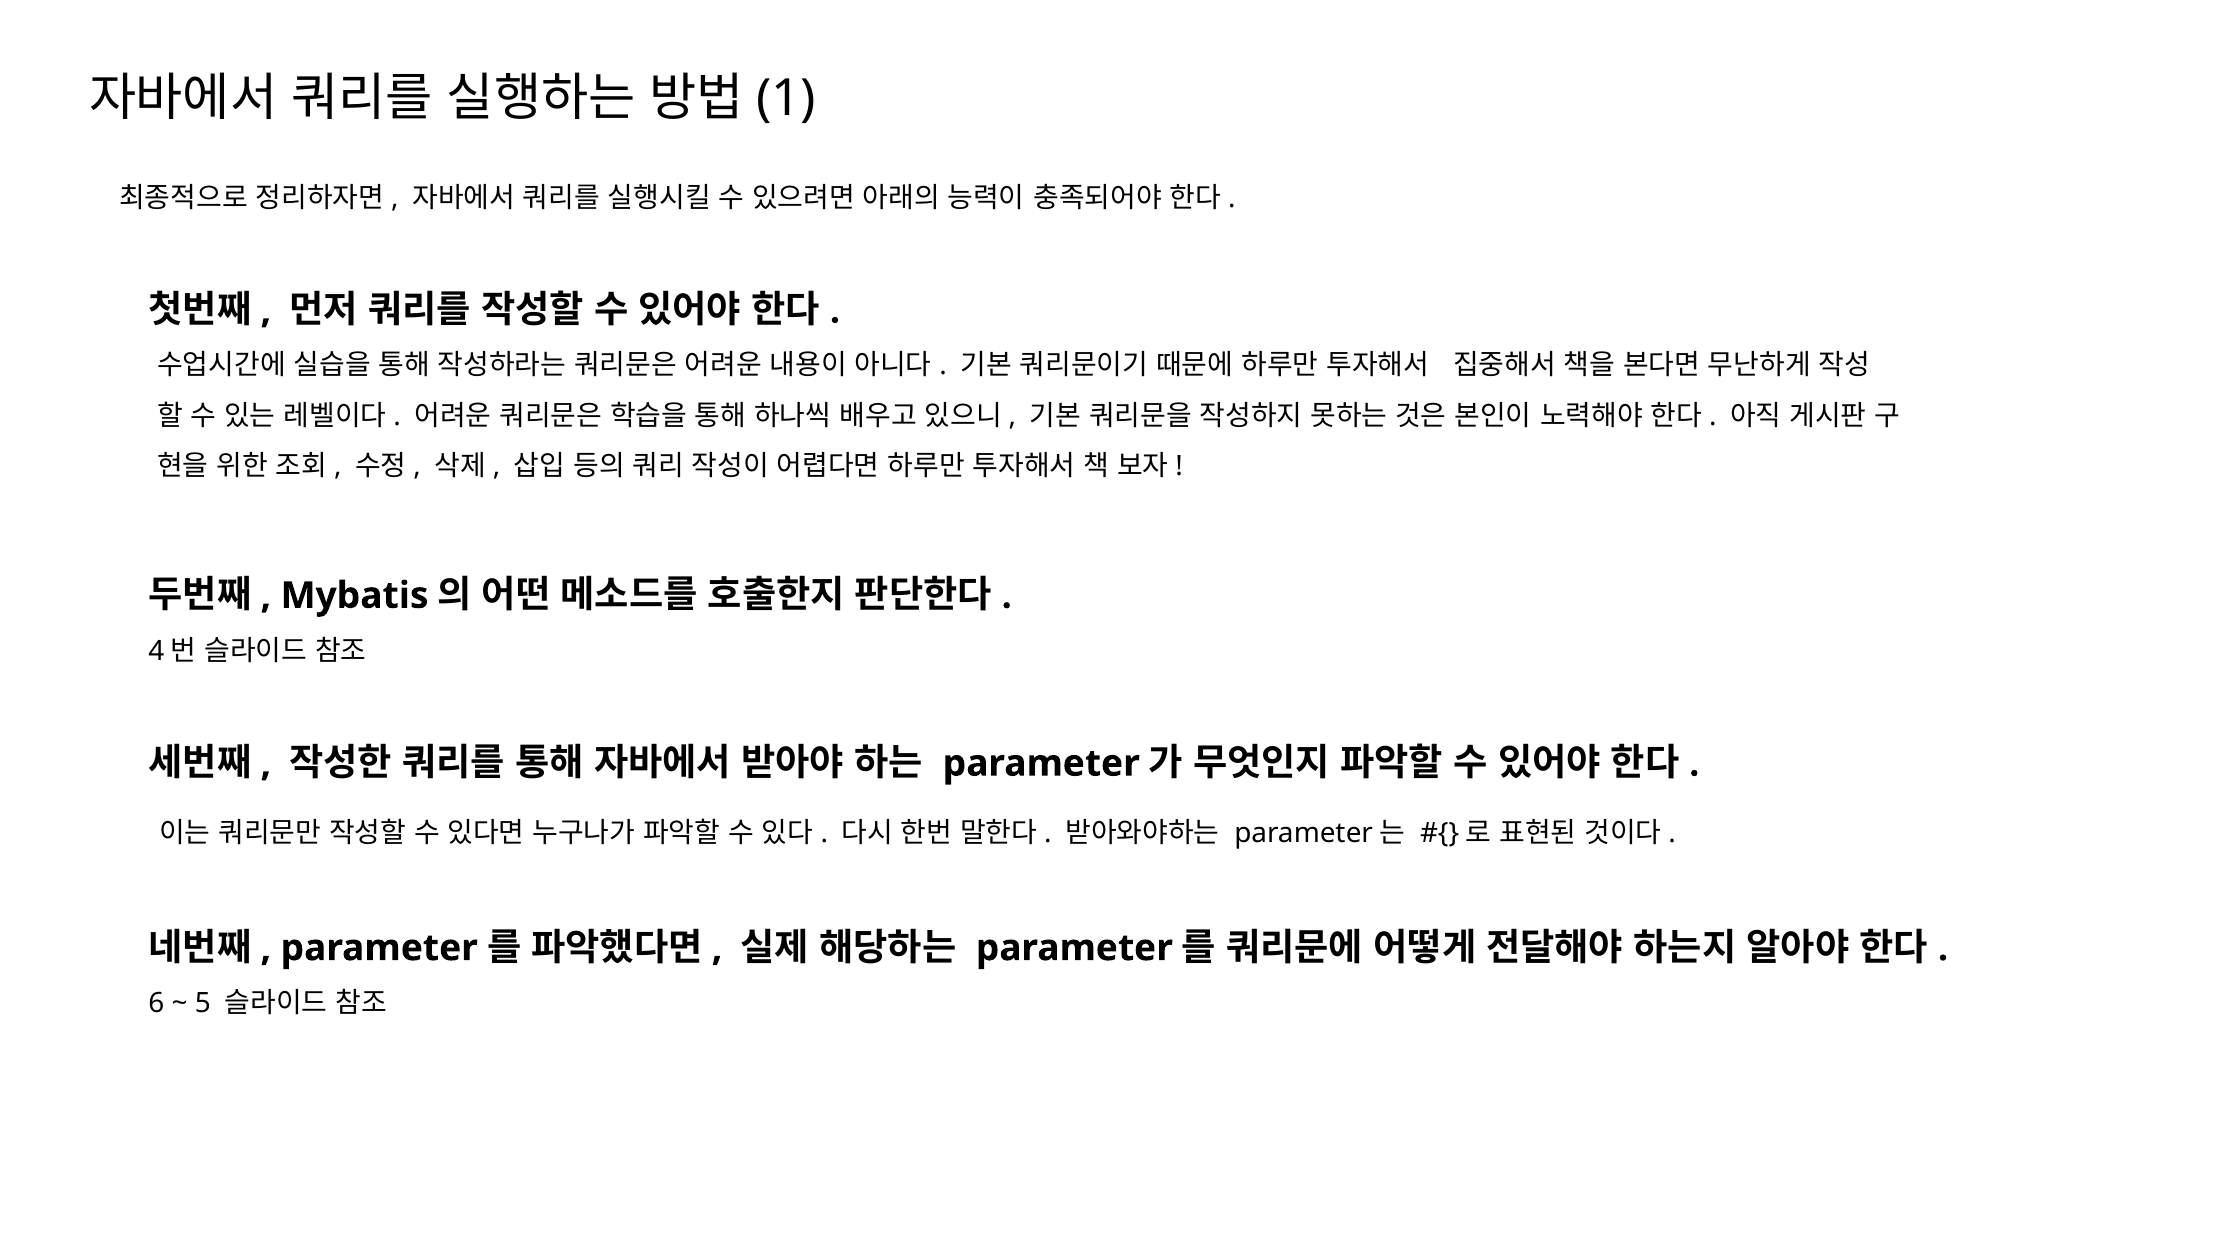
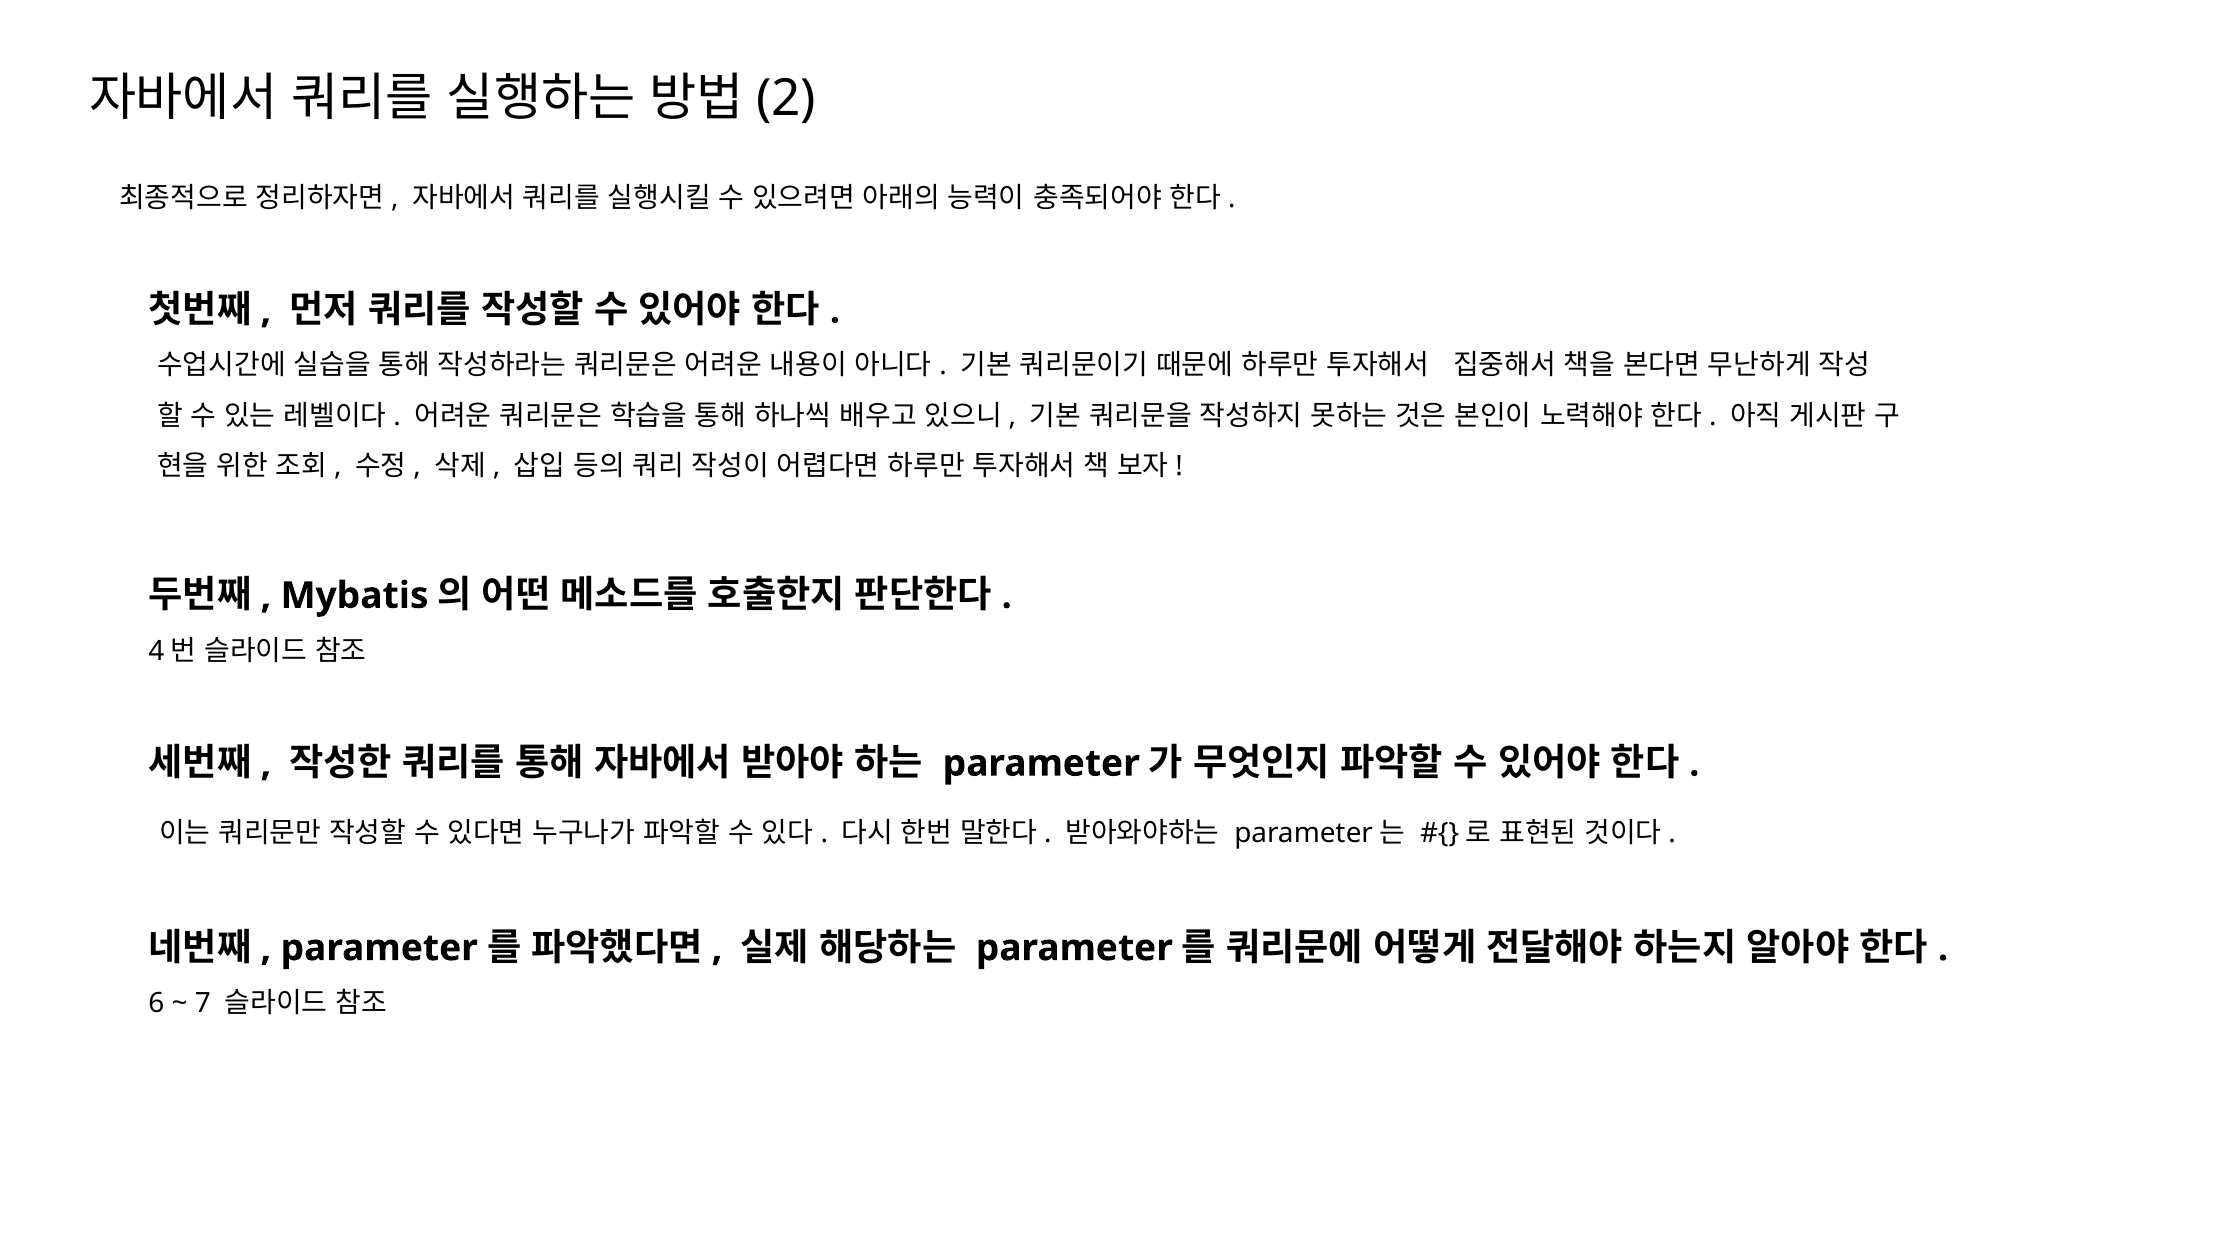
1: 1 -> 2 (786, 99)
5: 5 -> 7 (203, 1003)
